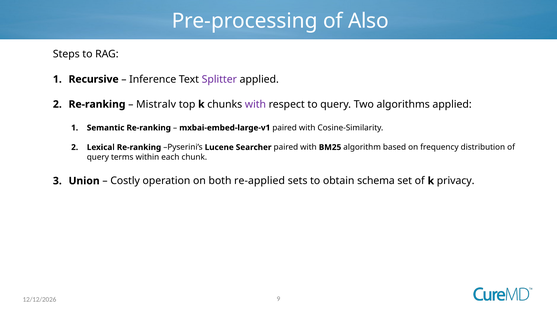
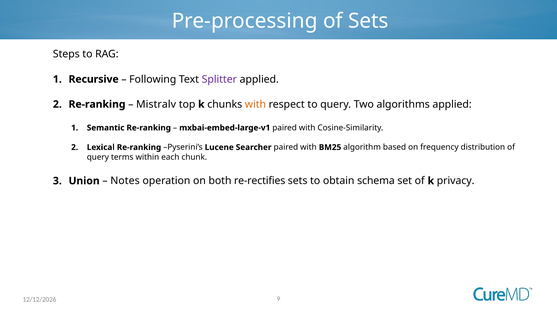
of Also: Also -> Sets (368, 21)
Inference: Inference -> Following (153, 79)
with colour: purple -> orange (255, 104)
Costly: Costly -> Notes (125, 181)
re-applied: re-applied -> re-rectifies (260, 181)
